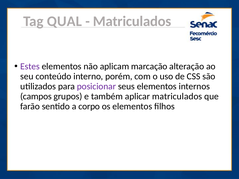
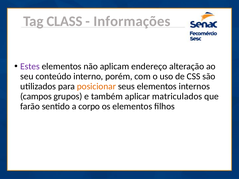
QUAL: QUAL -> CLASS (65, 21)
Matriculados: Matriculados -> Informações (132, 21)
marcação: marcação -> endereço (149, 66)
posicionar colour: purple -> orange (96, 86)
